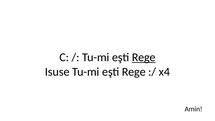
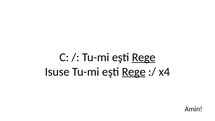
Rege underline: none -> present (134, 72)
